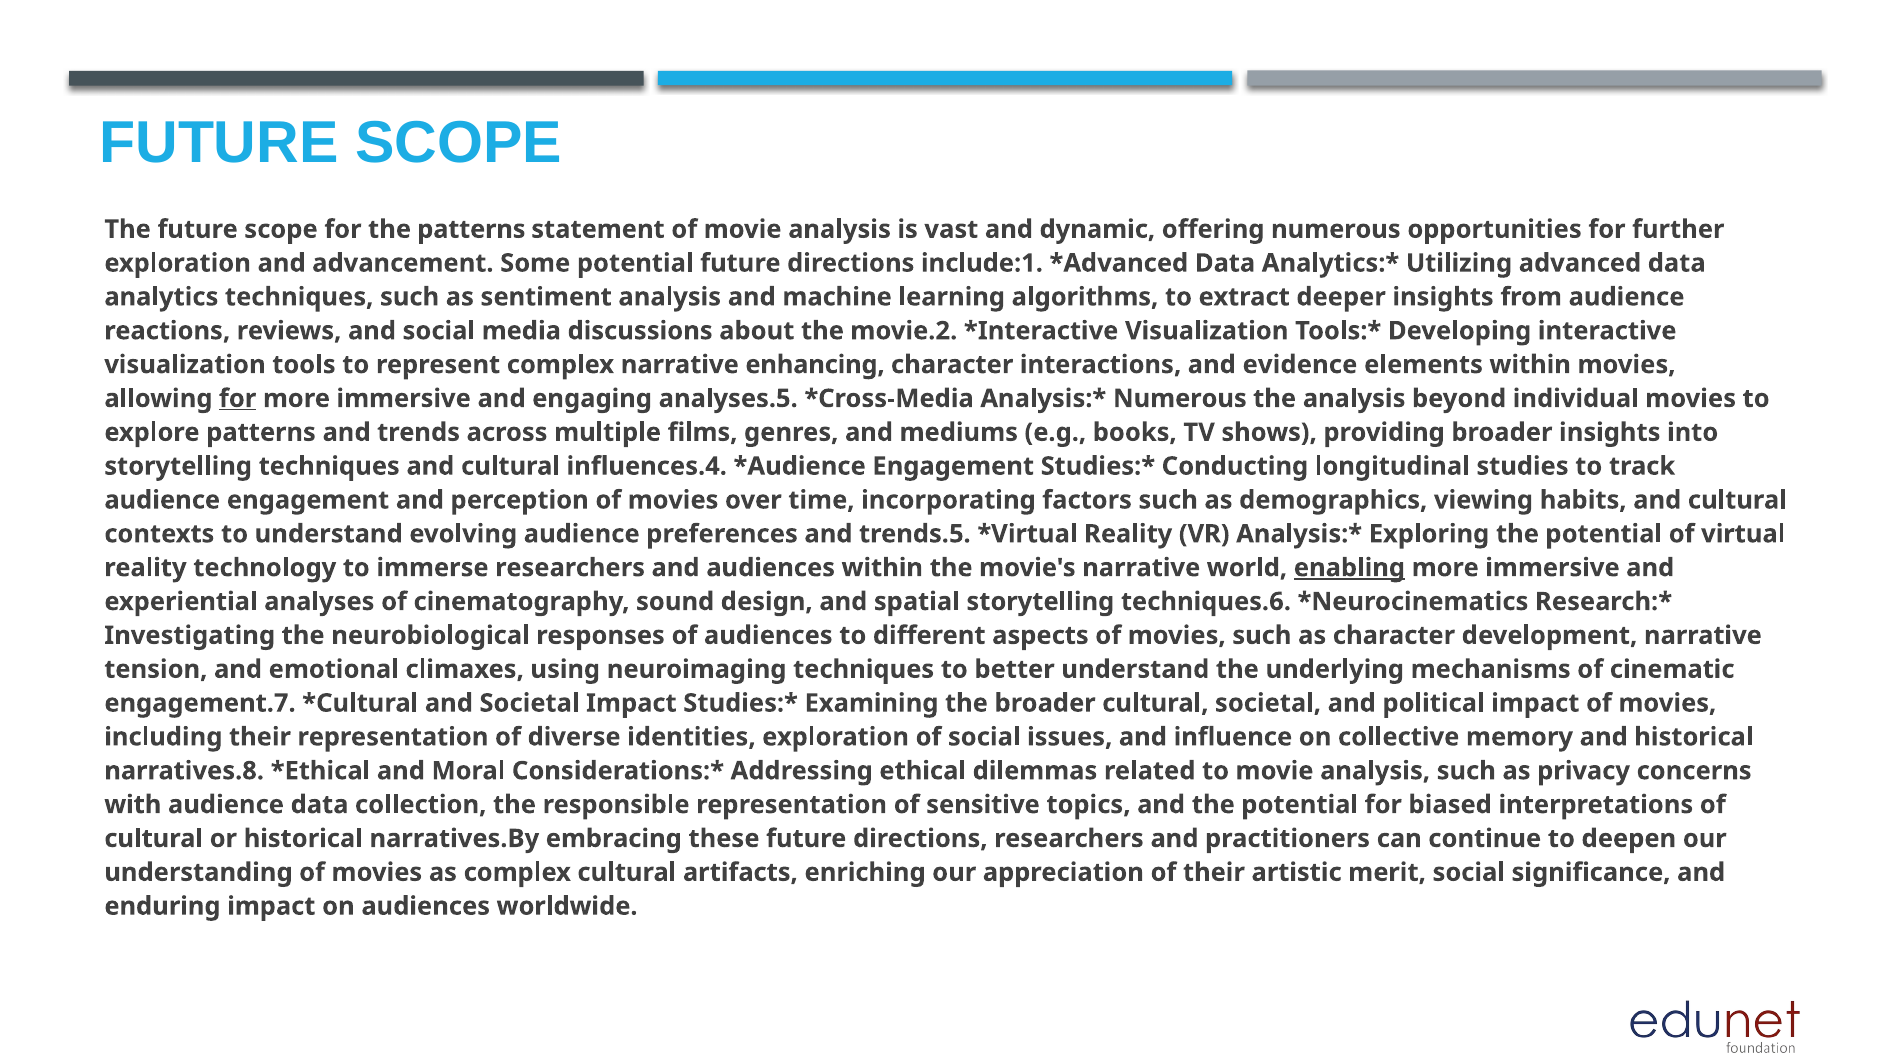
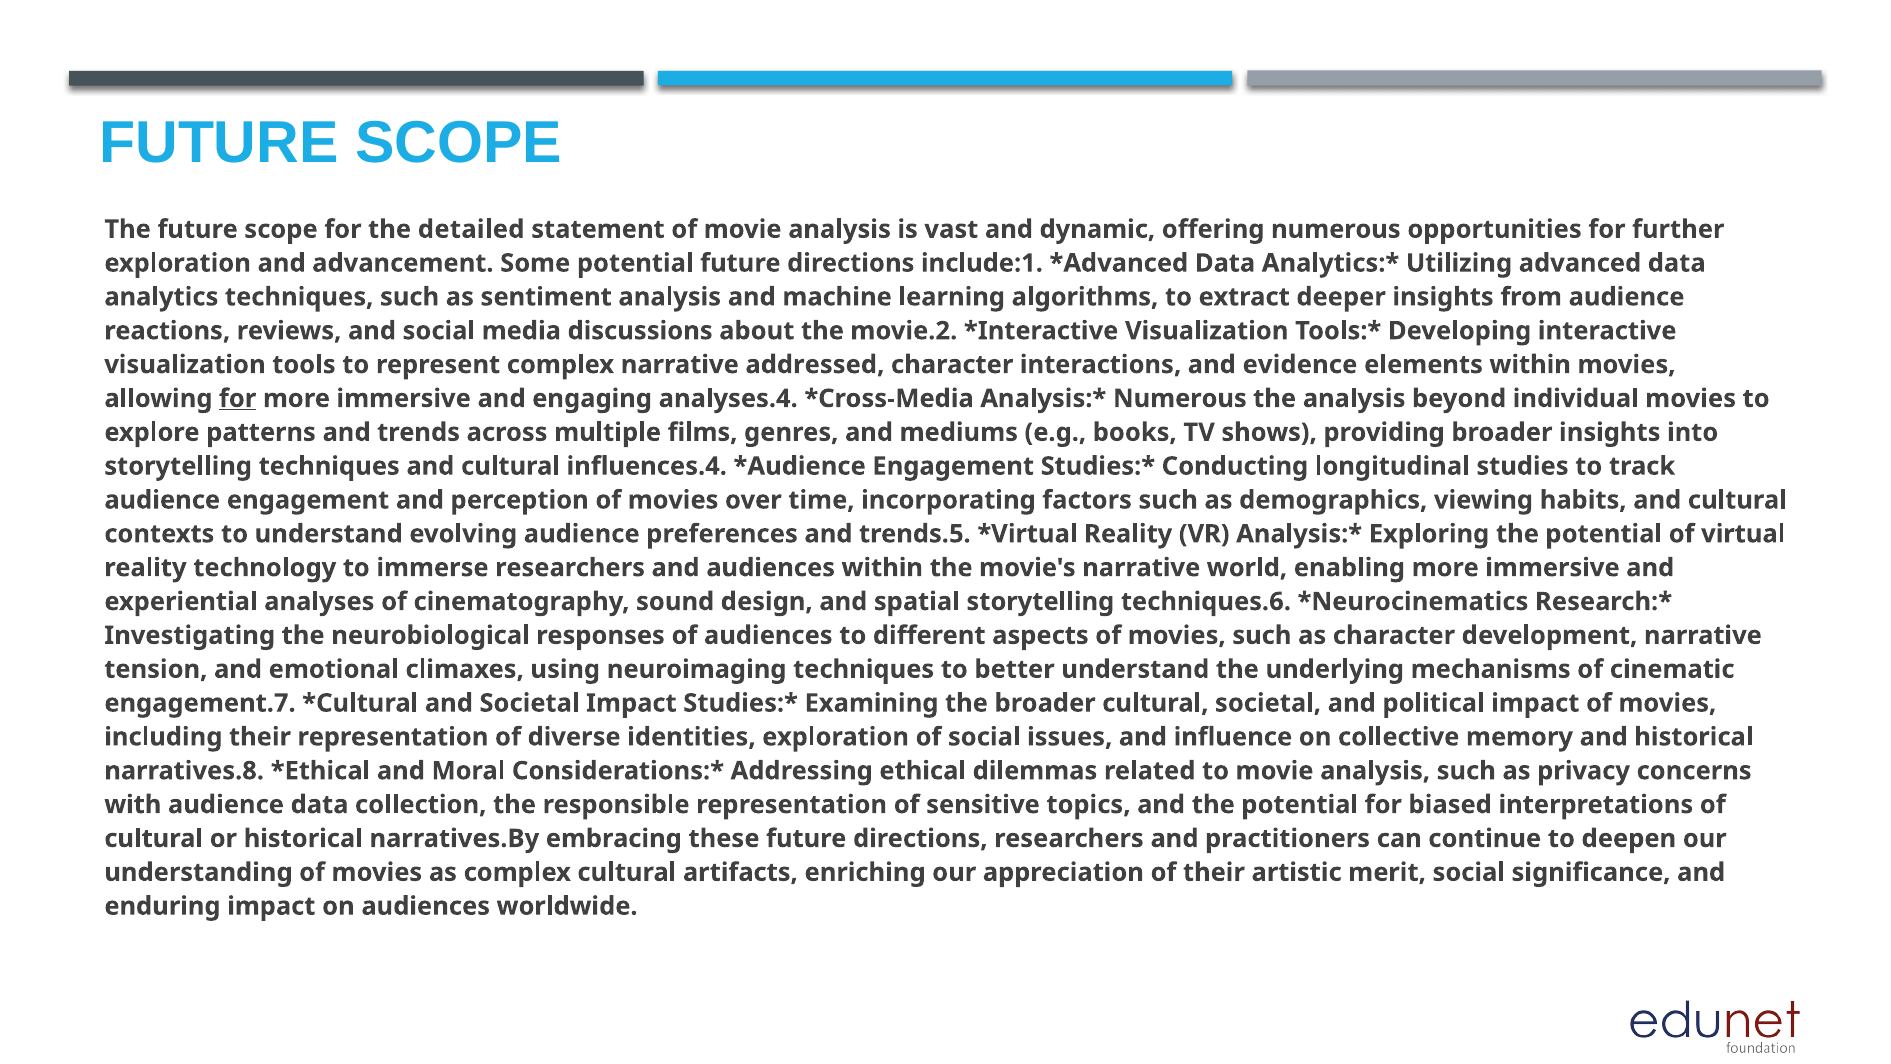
the patterns: patterns -> detailed (471, 229)
enhancing: enhancing -> addressed (815, 365)
analyses.5: analyses.5 -> analyses.4 (728, 398)
enabling underline: present -> none (1349, 568)
